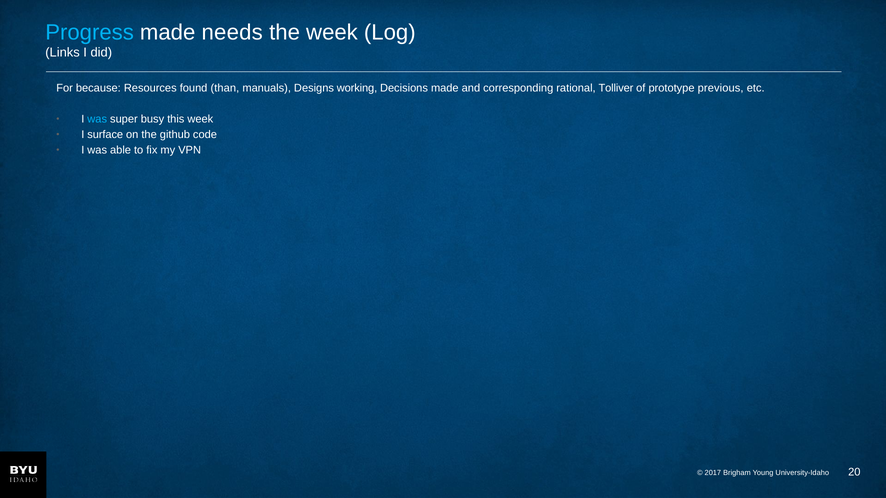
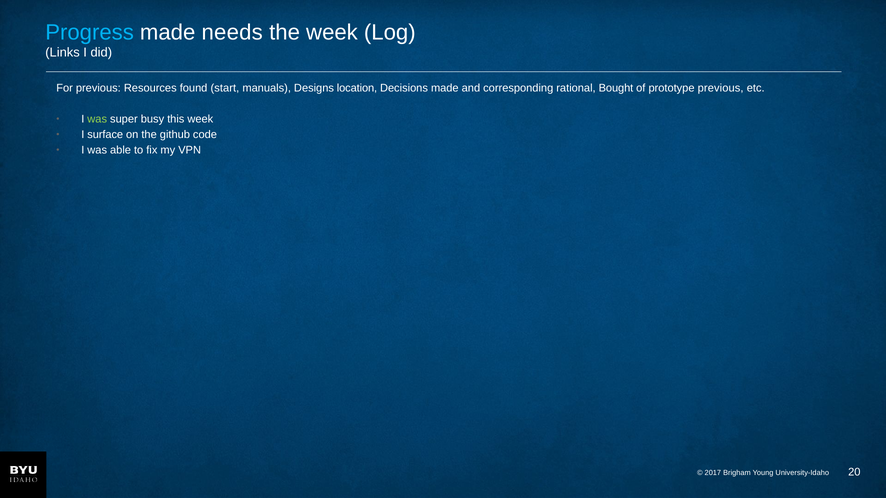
For because: because -> previous (98, 88)
than: than -> start (225, 88)
working: working -> location (357, 88)
Tolliver: Tolliver -> Bought (616, 88)
was colour: light blue -> light green (97, 119)
